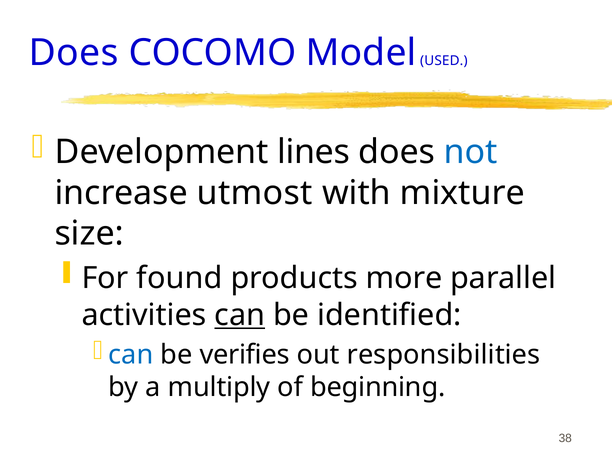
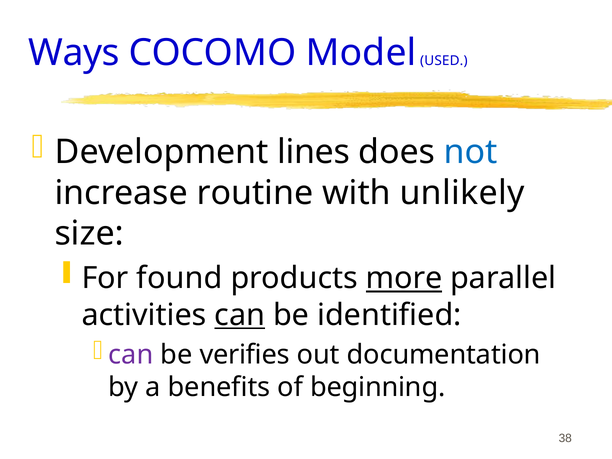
Does: Does -> Ways (74, 53)
utmost: utmost -> routine (255, 193)
mixture: mixture -> unlikely (462, 193)
more underline: none -> present (404, 278)
can colour: blue -> purple (131, 355)
responsibilities: responsibilities -> documentation (444, 355)
multiply: multiply -> benefits (219, 387)
